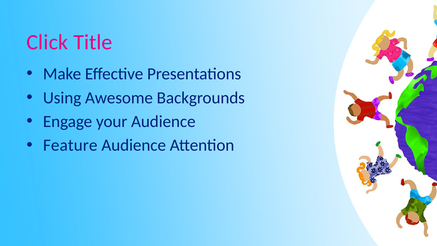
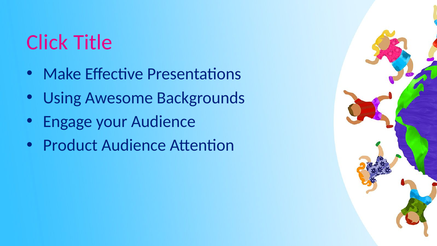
Feature: Feature -> Product (70, 145)
